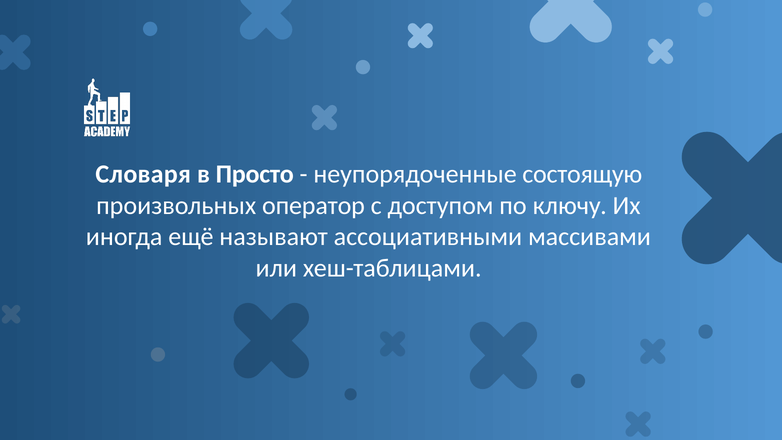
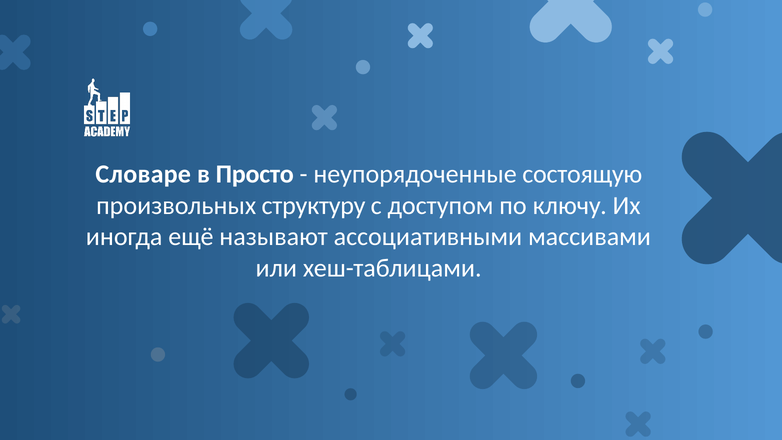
Словаря: Словаря -> Словаре (143, 174)
оператор: оператор -> структуру (314, 205)
